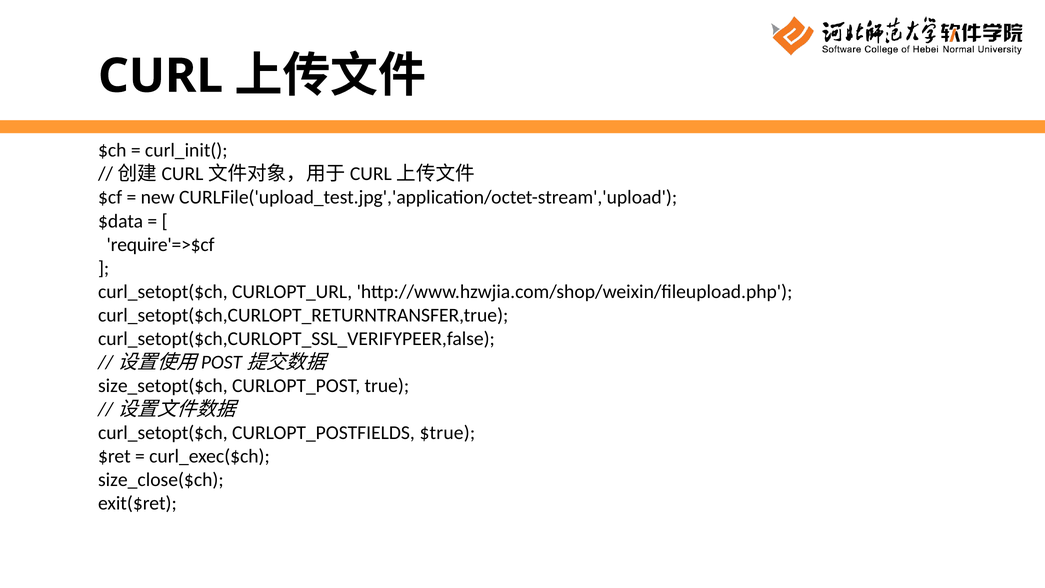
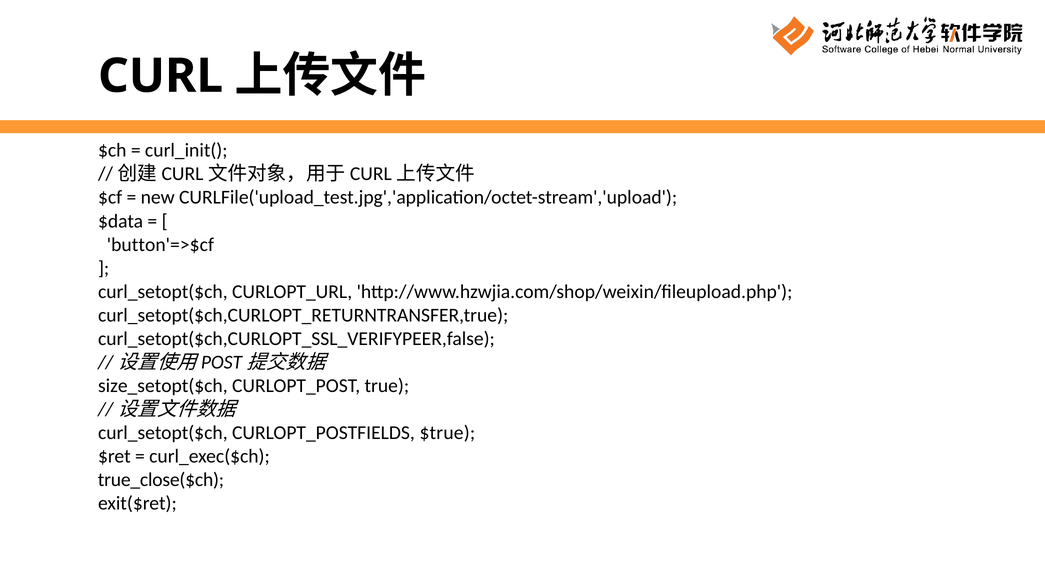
require'=>$cf: require'=>$cf -> button'=>$cf (160, 244)
size_close($ch: size_close($ch -> true_close($ch (161, 480)
